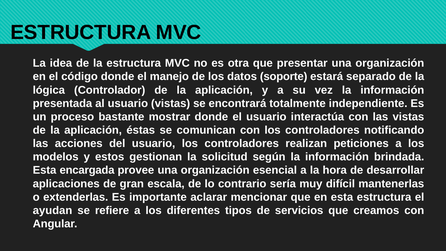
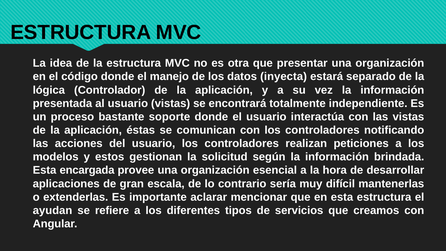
soporte: soporte -> inyecta (284, 77)
mostrar: mostrar -> soporte (169, 117)
